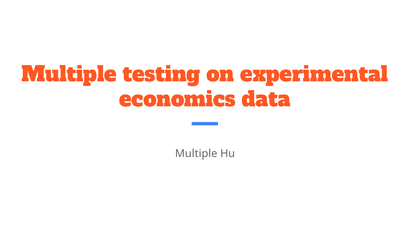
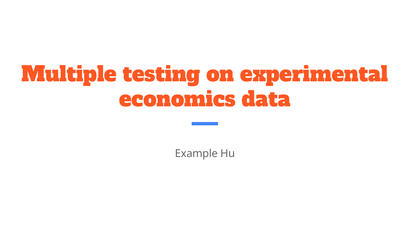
Multiple: Multiple -> Example (196, 153)
